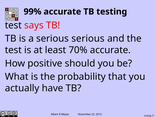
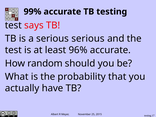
70%: 70% -> 96% (78, 50)
positive: positive -> random (45, 63)
